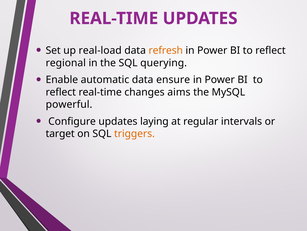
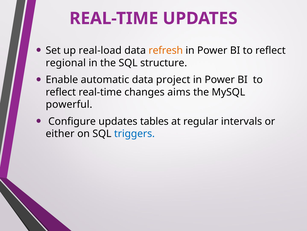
querying: querying -> structure (164, 63)
ensure: ensure -> project (173, 80)
laying: laying -> tables (154, 121)
target: target -> either (60, 133)
triggers colour: orange -> blue (134, 133)
